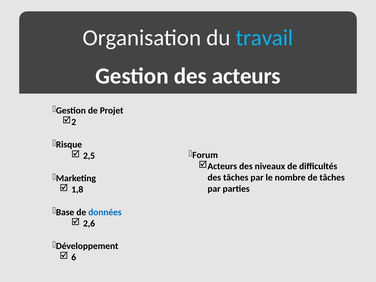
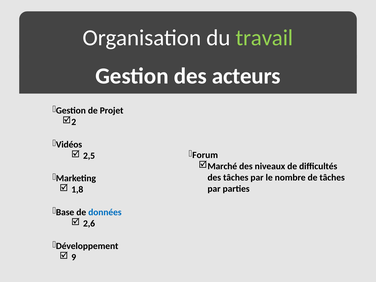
travail colour: light blue -> light green (264, 38)
Risque: Risque -> Vidéos (69, 144)
Acteurs: Acteurs -> Marché (222, 166)
6: 6 -> 9 (74, 257)
